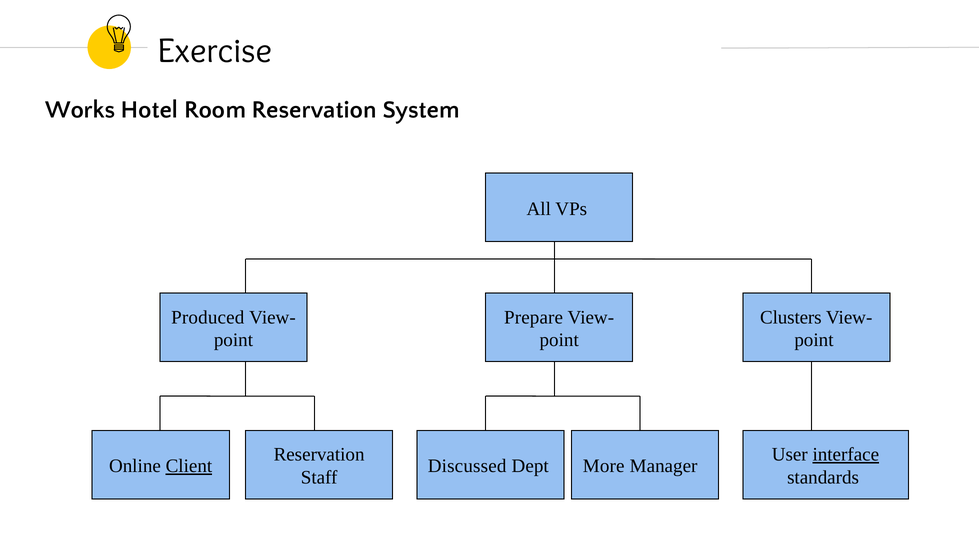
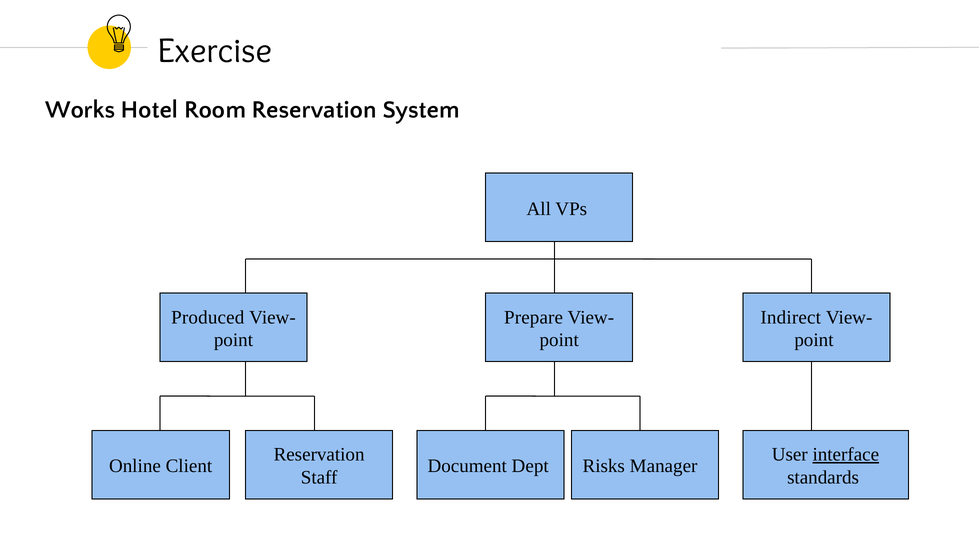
Clusters: Clusters -> Indirect (791, 317)
Client underline: present -> none (189, 466)
Discussed: Discussed -> Document (467, 466)
More: More -> Risks (604, 466)
